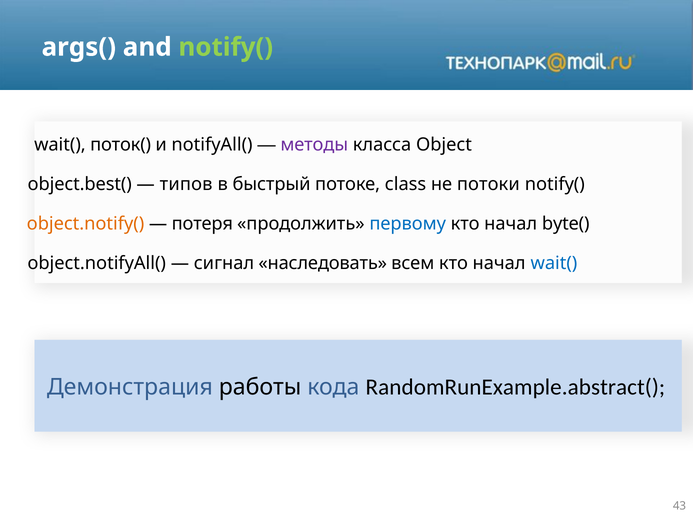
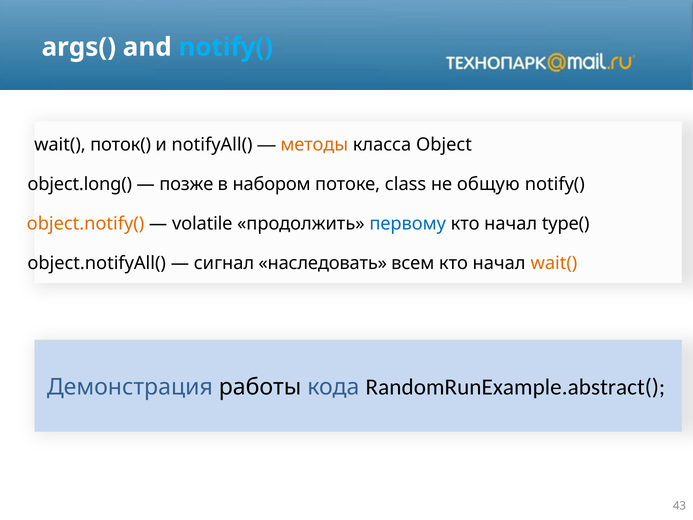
notify( colour: light green -> light blue (226, 47)
методы colour: purple -> orange (314, 145)
object.best(: object.best( -> object.long( (80, 184)
типов: типов -> позже (186, 184)
быстрый: быстрый -> набором (272, 184)
потоки: потоки -> общую (488, 184)
потеря: потеря -> volatile (202, 224)
byte(: byte( -> type( (566, 224)
wait( colour: blue -> orange (554, 263)
